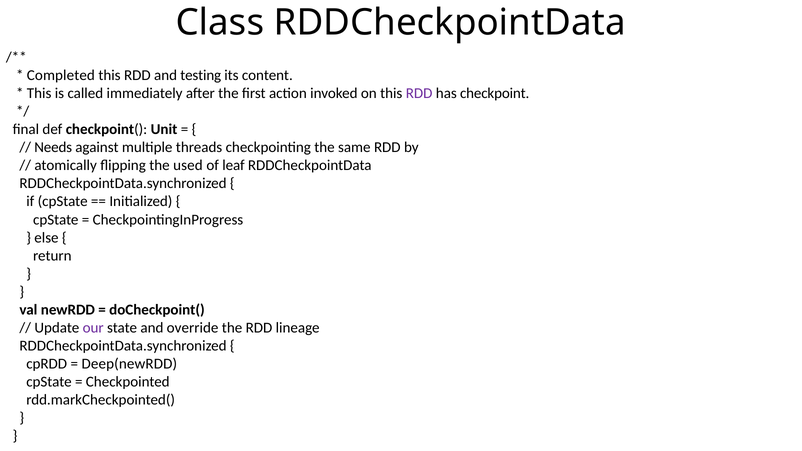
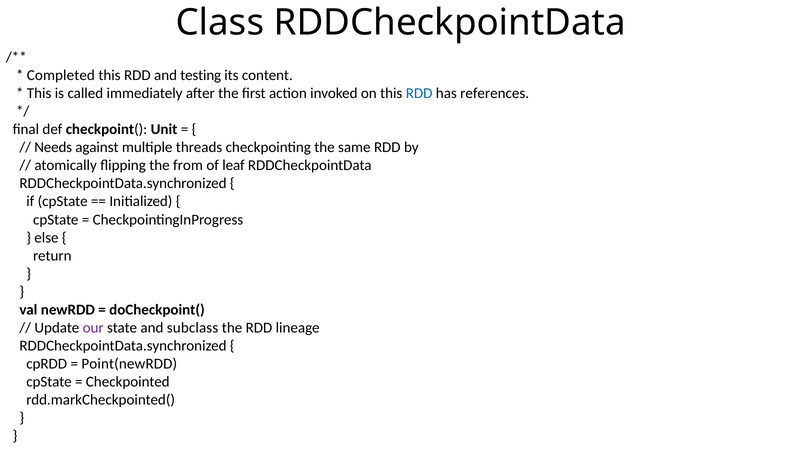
RDD colour: purple -> blue (419, 93)
checkpoint: checkpoint -> references (495, 93)
used: used -> from (188, 165)
override: override -> subclass (193, 328)
Deep(newRDD: Deep(newRDD -> Point(newRDD (129, 364)
